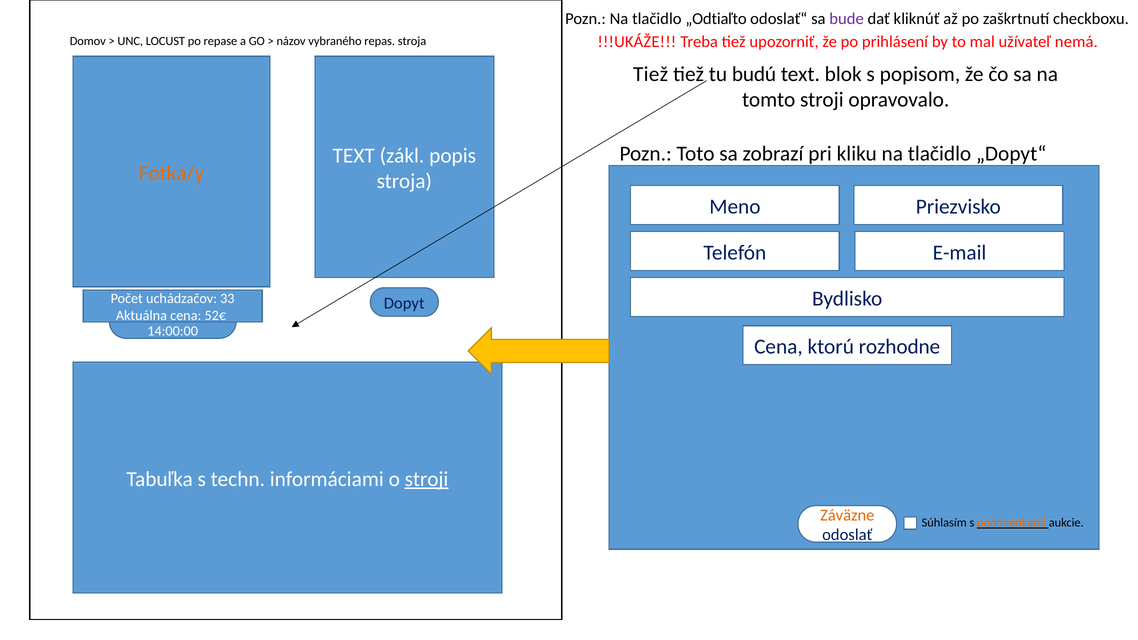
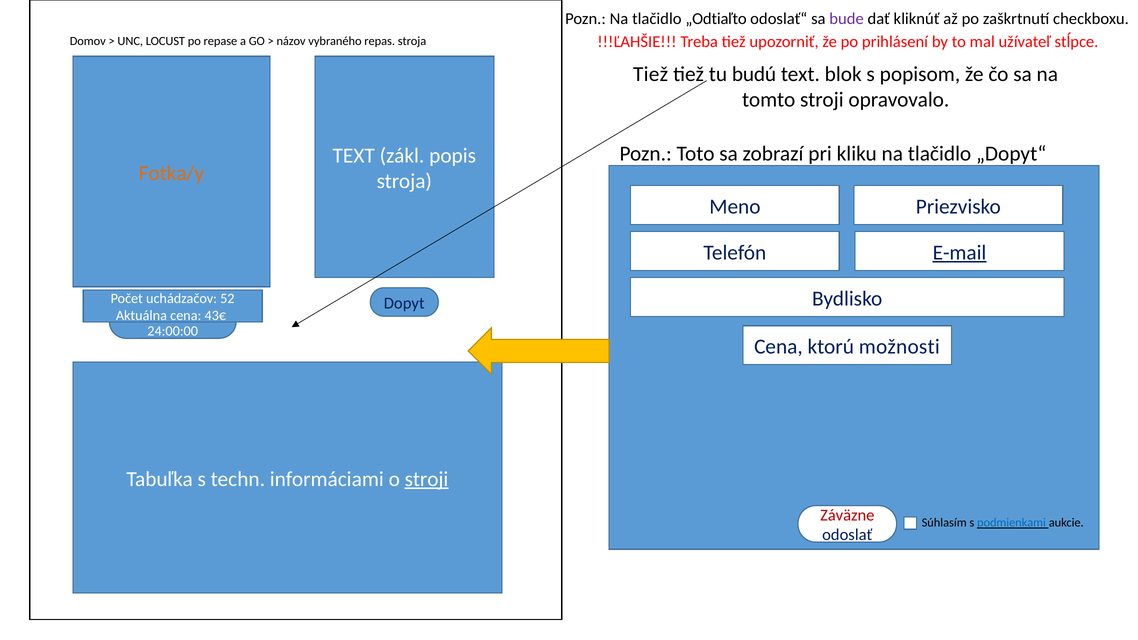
!!!UKÁŽE: !!!UKÁŽE -> !!!ĽAHŠIE (637, 42)
nemá: nemá -> stĺpce (1076, 42)
E-mail underline: none -> present (960, 253)
33: 33 -> 52 (227, 299)
52€: 52€ -> 43€ (215, 316)
14:00:00: 14:00:00 -> 24:00:00 (173, 331)
rozhodne: rozhodne -> možnosti (899, 347)
Záväzne colour: orange -> red (847, 515)
podmienkami colour: orange -> blue (1011, 523)
